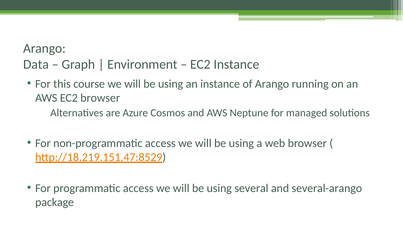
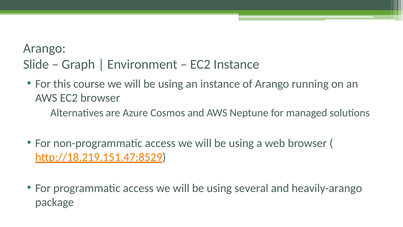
Data: Data -> Slide (36, 64)
several-arango: several-arango -> heavily-arango (327, 188)
